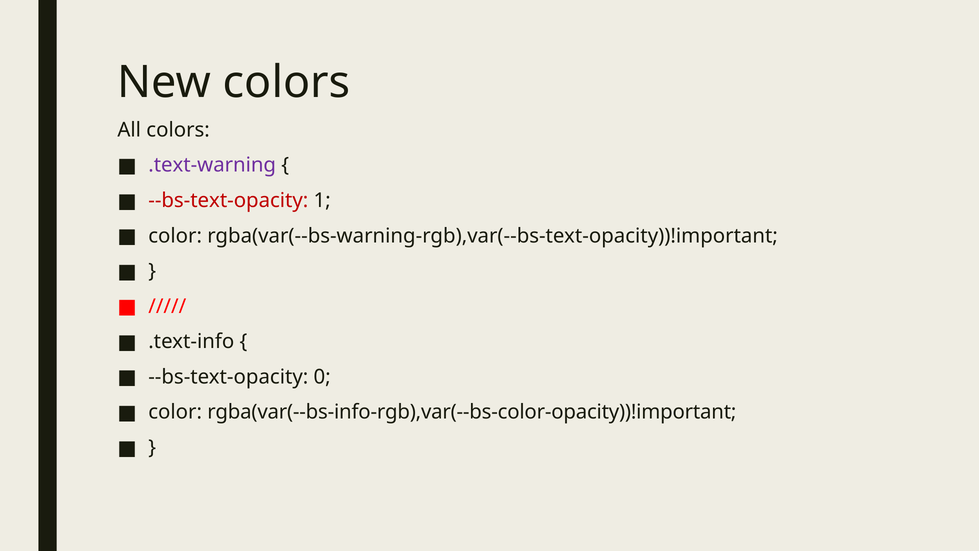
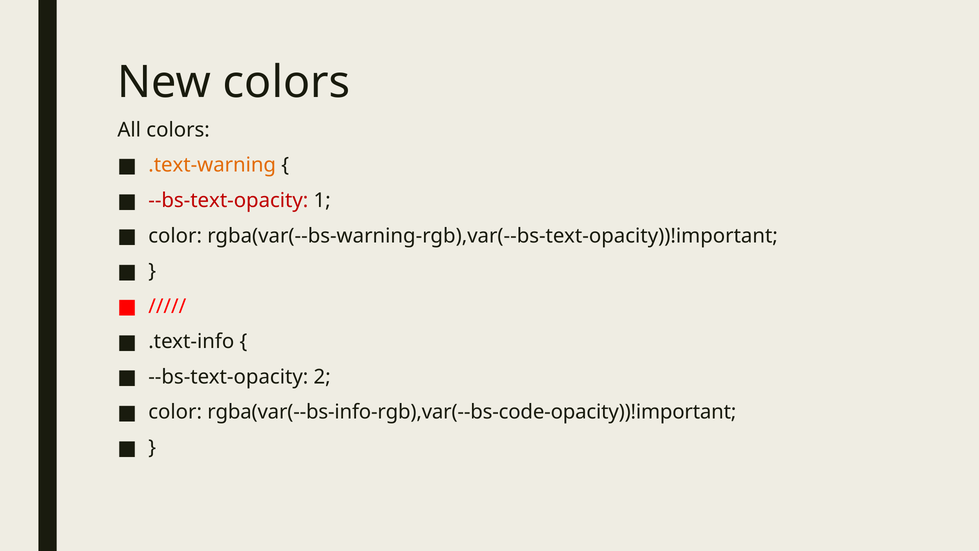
.text-warning colour: purple -> orange (212, 165)
0: 0 -> 2 (322, 377)
rgba(var(--bs-info-rgb),var(--bs-color-opacity))!important: rgba(var(--bs-info-rgb),var(--bs-color-opacity))!important -> rgba(var(--bs-info-rgb),var(--bs-code-opacity))!important (472, 412)
